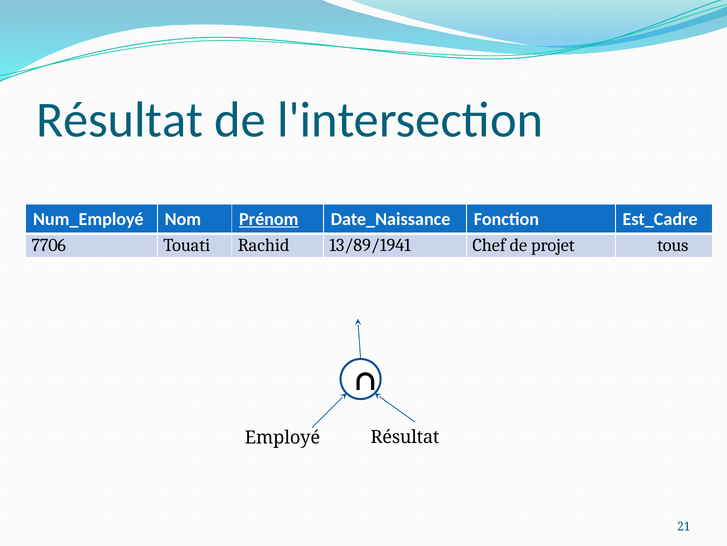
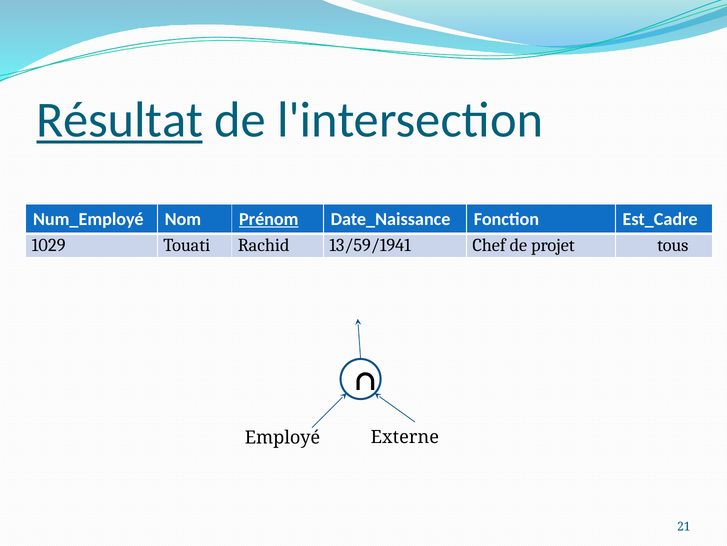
Résultat underline: none -> present (120, 120)
7706: 7706 -> 1029 (49, 245)
13/89/1941: 13/89/1941 -> 13/59/1941 (370, 245)
Résultat: Résultat -> Externe (405, 437)
